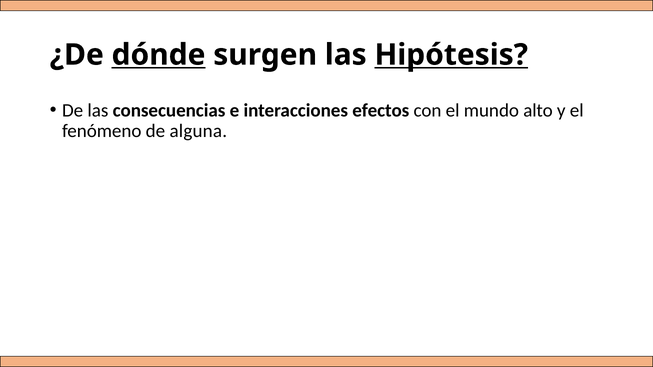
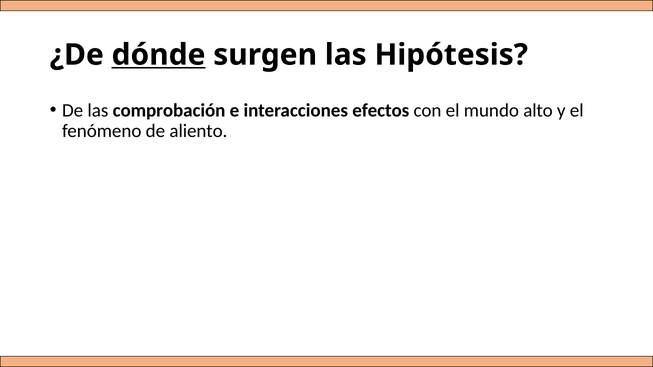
Hipótesis underline: present -> none (451, 55)
consecuencias: consecuencias -> comprobación (169, 110)
alguna: alguna -> aliento (198, 131)
